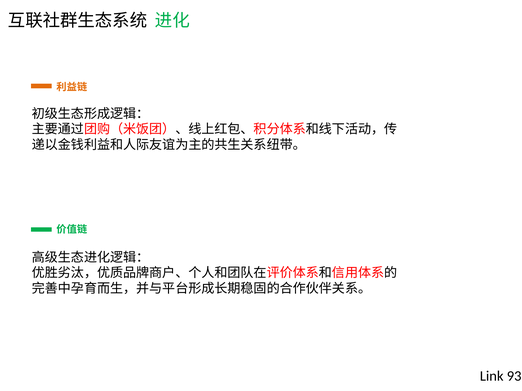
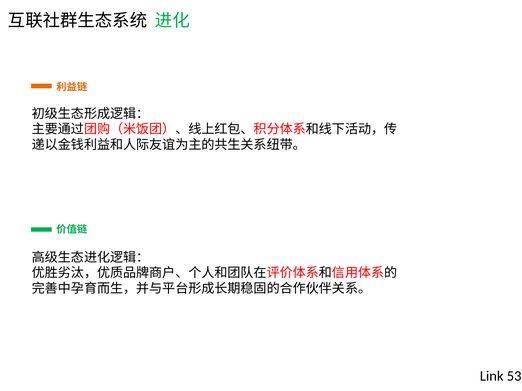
93: 93 -> 53 (514, 377)
